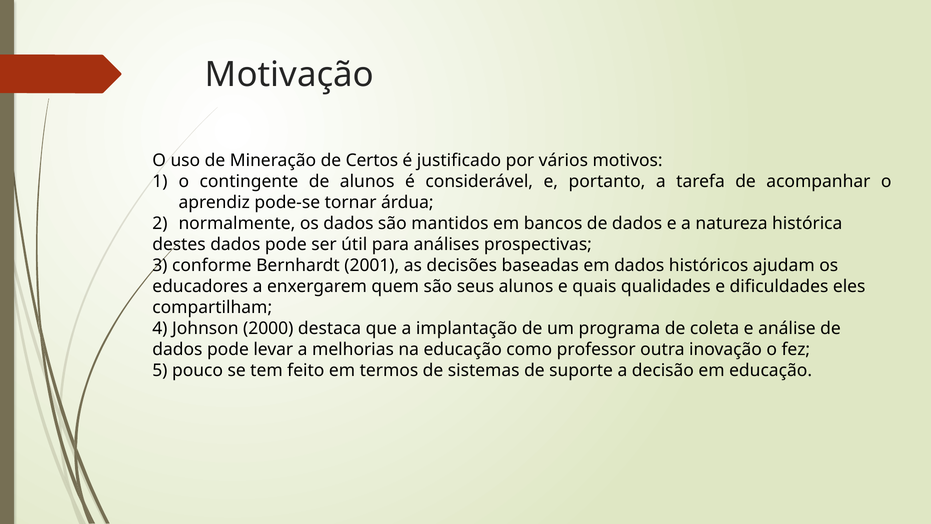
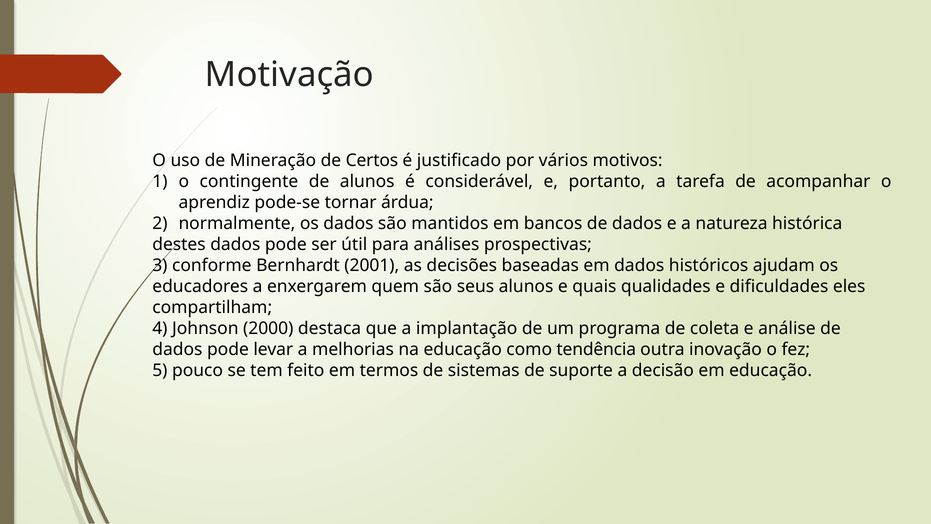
professor: professor -> tendência (596, 349)
